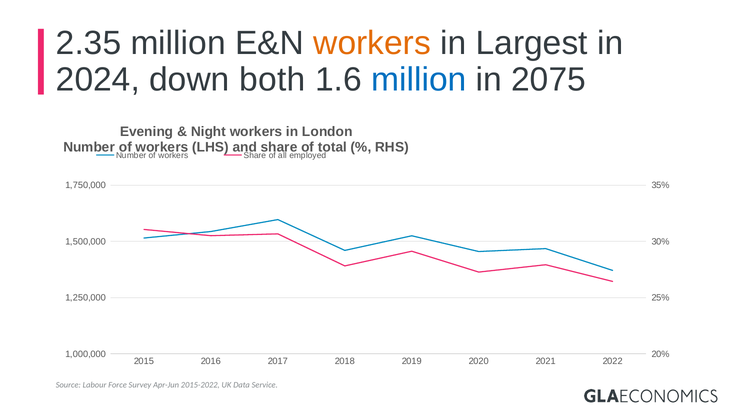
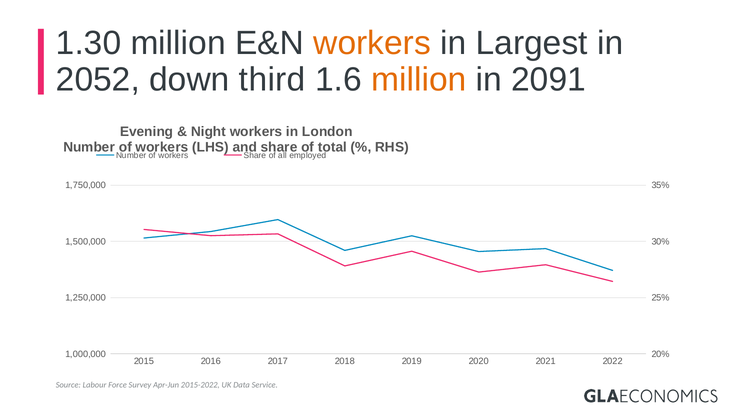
2.35: 2.35 -> 1.30 (89, 43)
2024: 2024 -> 2052 (98, 80)
both: both -> third (272, 80)
million colour: blue -> orange (419, 80)
2075: 2075 -> 2091 (549, 80)
